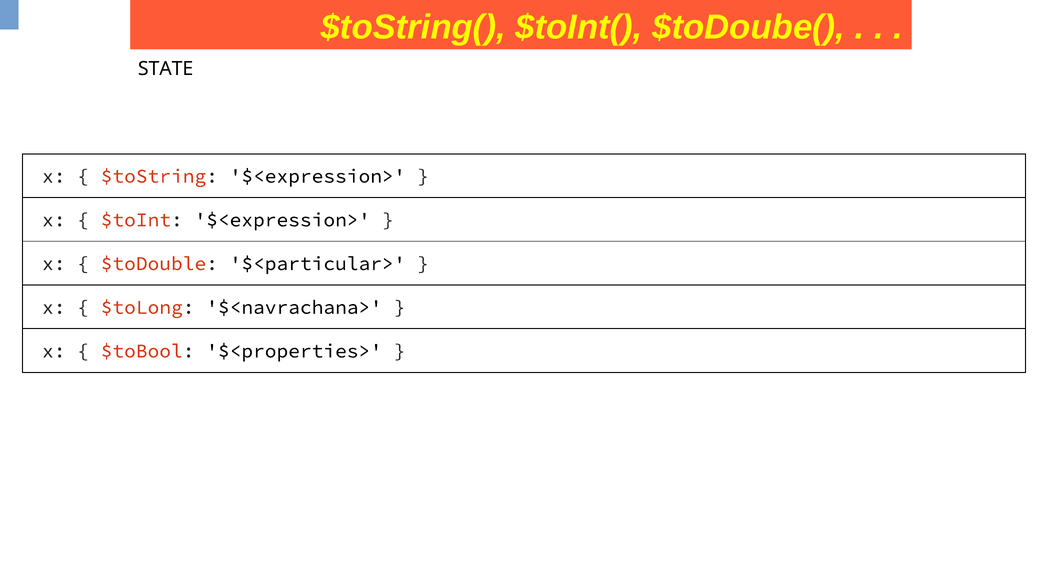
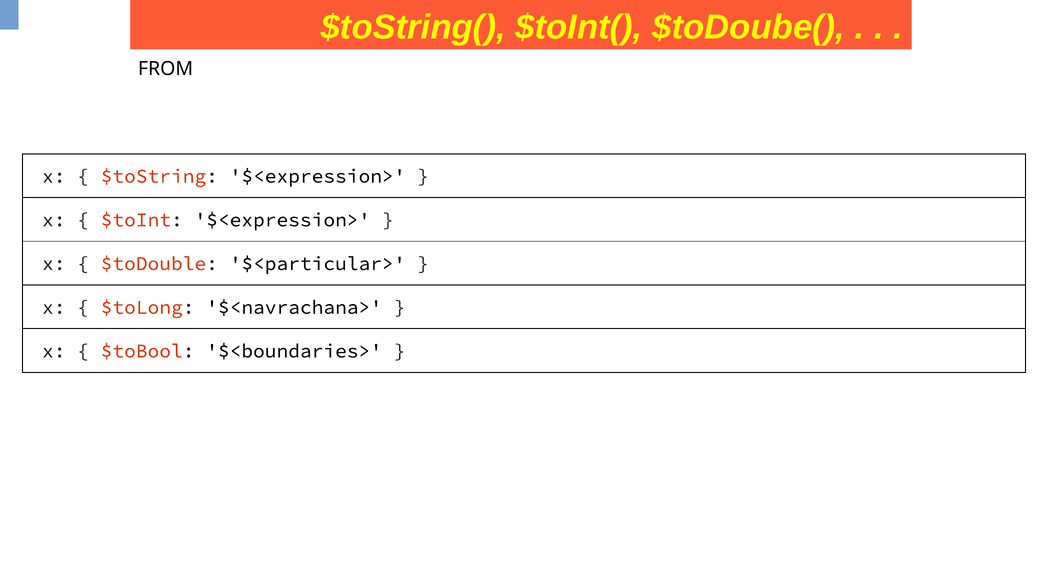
STATE: STATE -> FROM (166, 69)
$<properties>: $<properties> -> $<boundaries> (294, 351)
